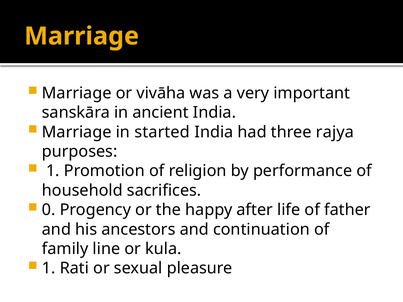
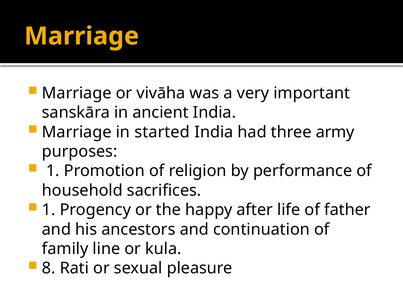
rajya: rajya -> army (335, 132)
0: 0 -> 1 (49, 210)
1: 1 -> 8 (49, 268)
